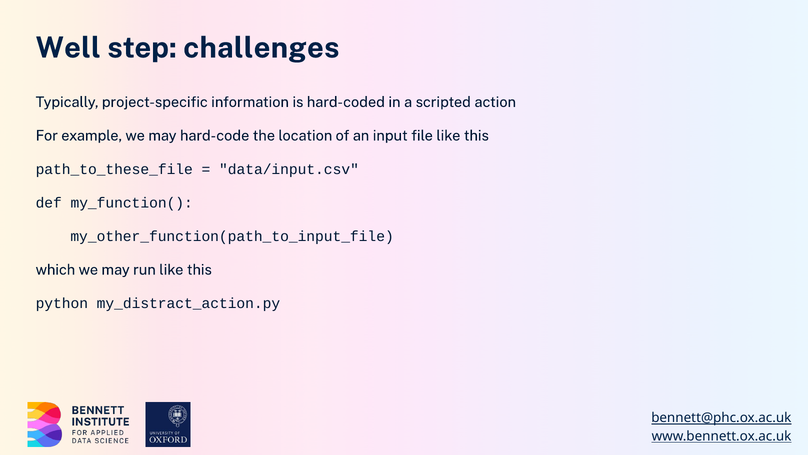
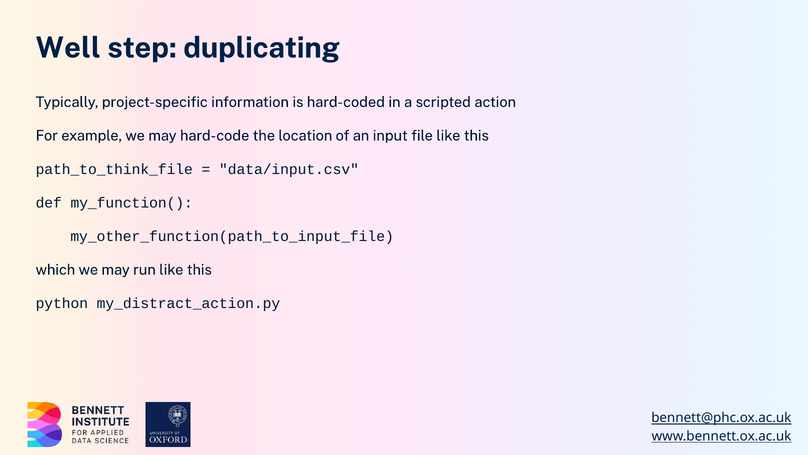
challenges: challenges -> duplicating (262, 48)
path_to_these_file: path_to_these_file -> path_to_think_file (114, 169)
